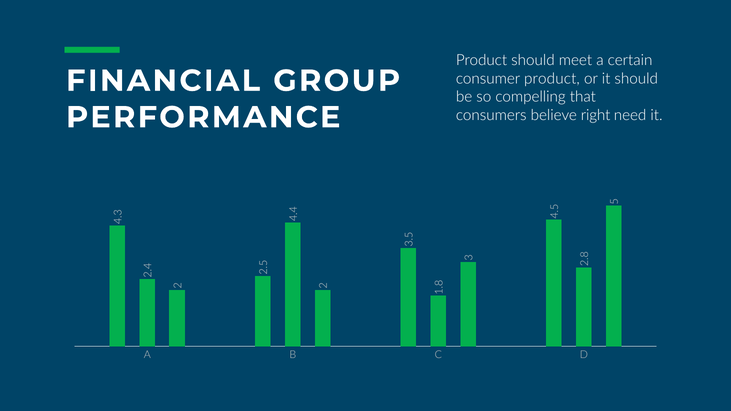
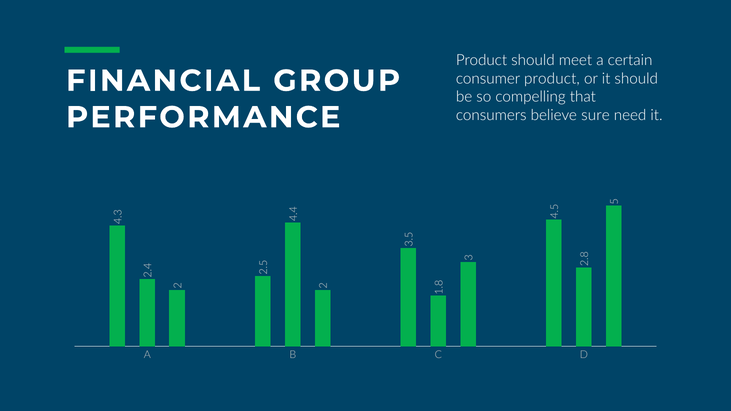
right: right -> sure (595, 115)
